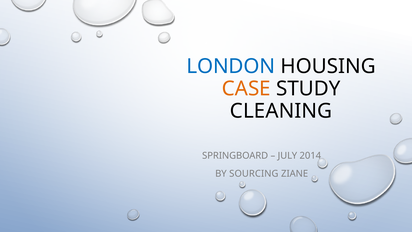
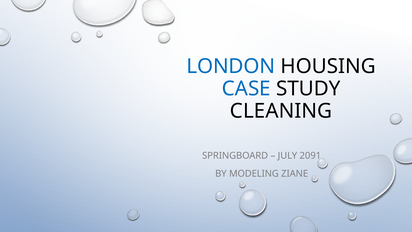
CASE colour: orange -> blue (246, 89)
2014: 2014 -> 2091 (310, 156)
SOURCING: SOURCING -> MODELING (254, 173)
